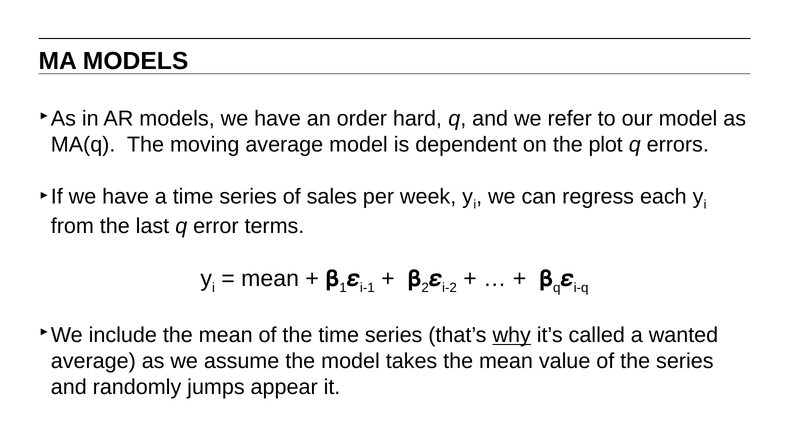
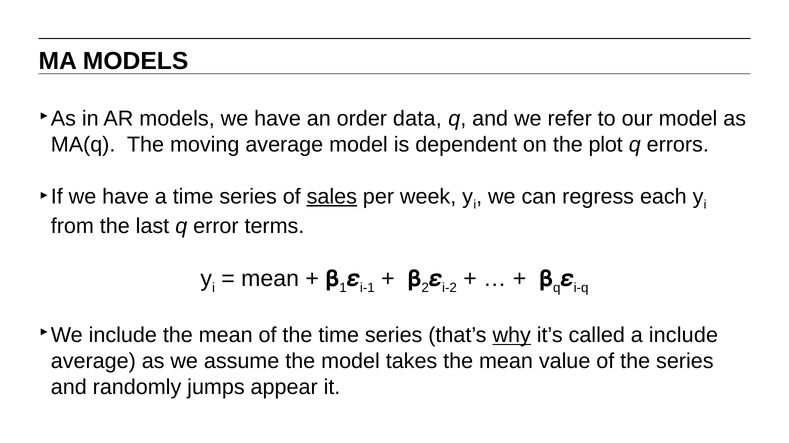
hard: hard -> data (417, 119)
sales underline: none -> present (332, 197)
a wanted: wanted -> include (683, 335)
